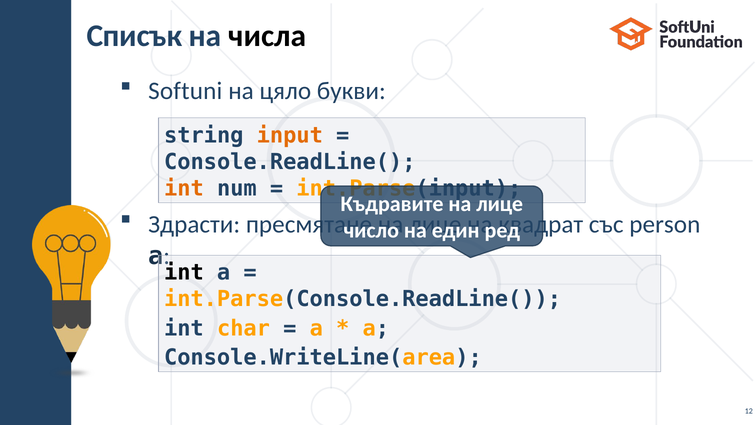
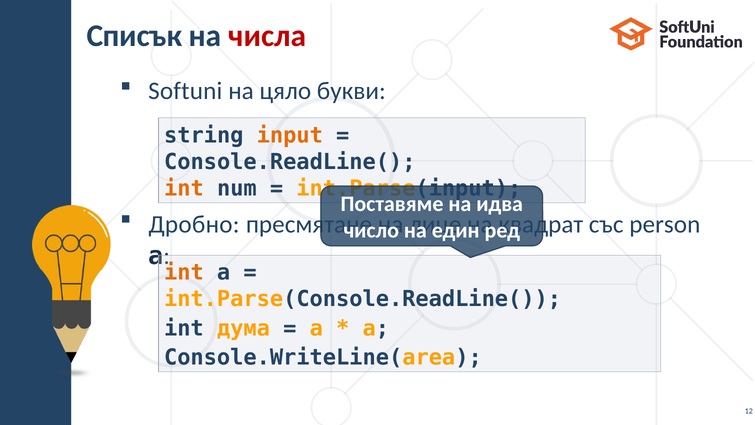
числа colour: black -> red (267, 36)
Къдравите: Къдравите -> Поставяме (392, 204)
лице: лице -> идва (500, 204)
Здрасти: Здрасти -> Дробно (194, 224)
int colour: black -> orange (184, 273)
char: char -> дума (244, 328)
